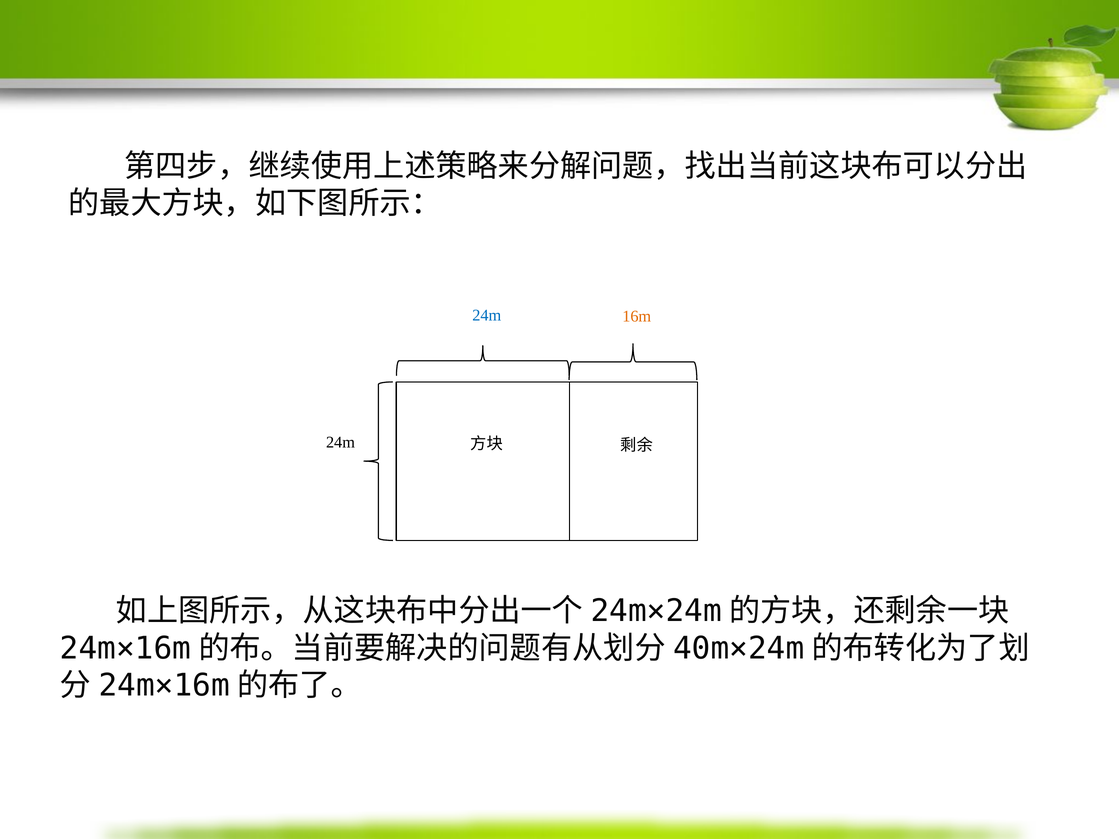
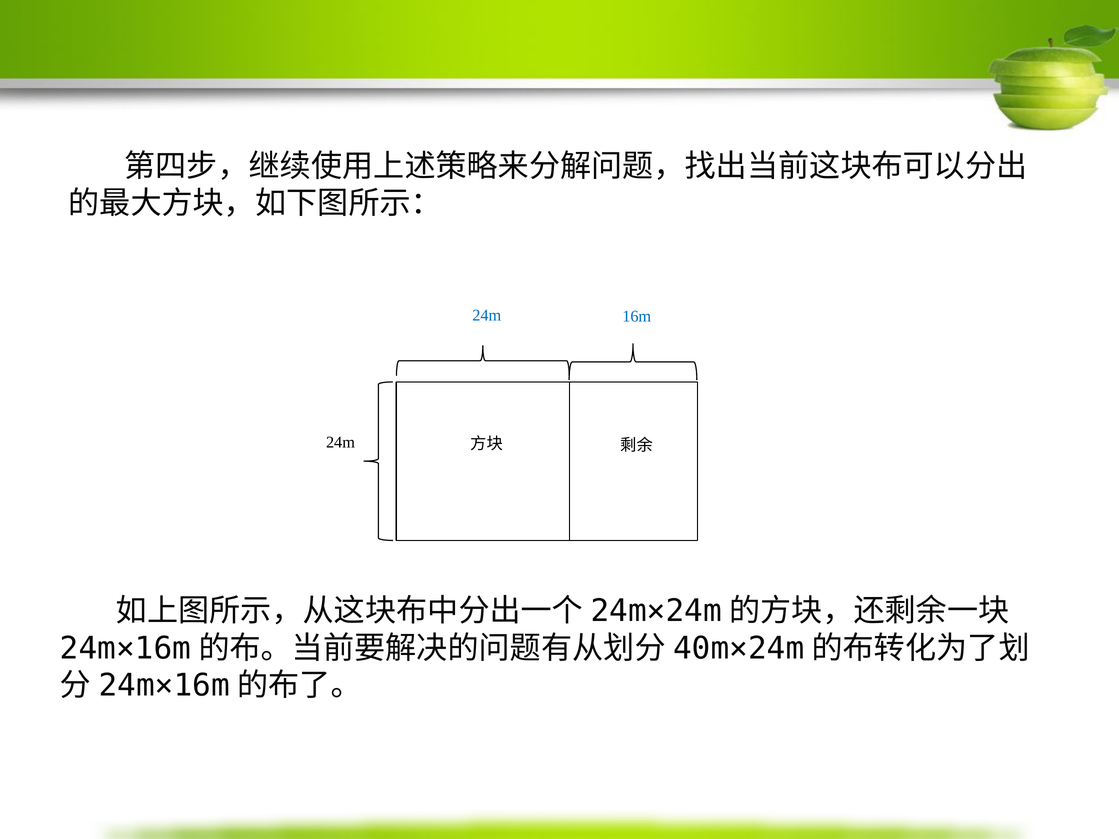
16m colour: orange -> blue (637, 317)
